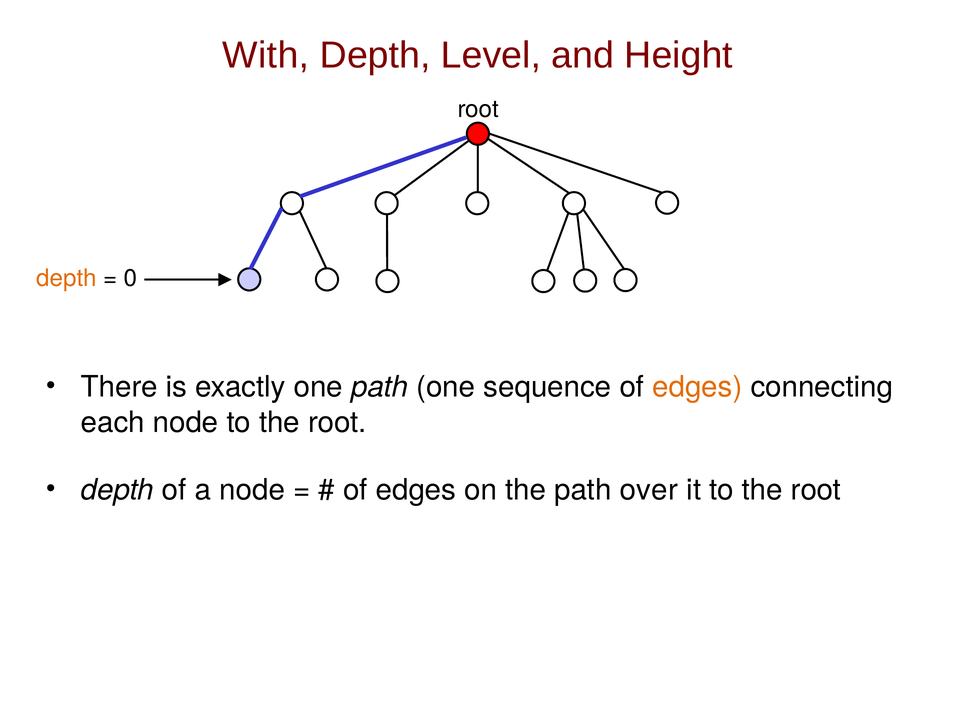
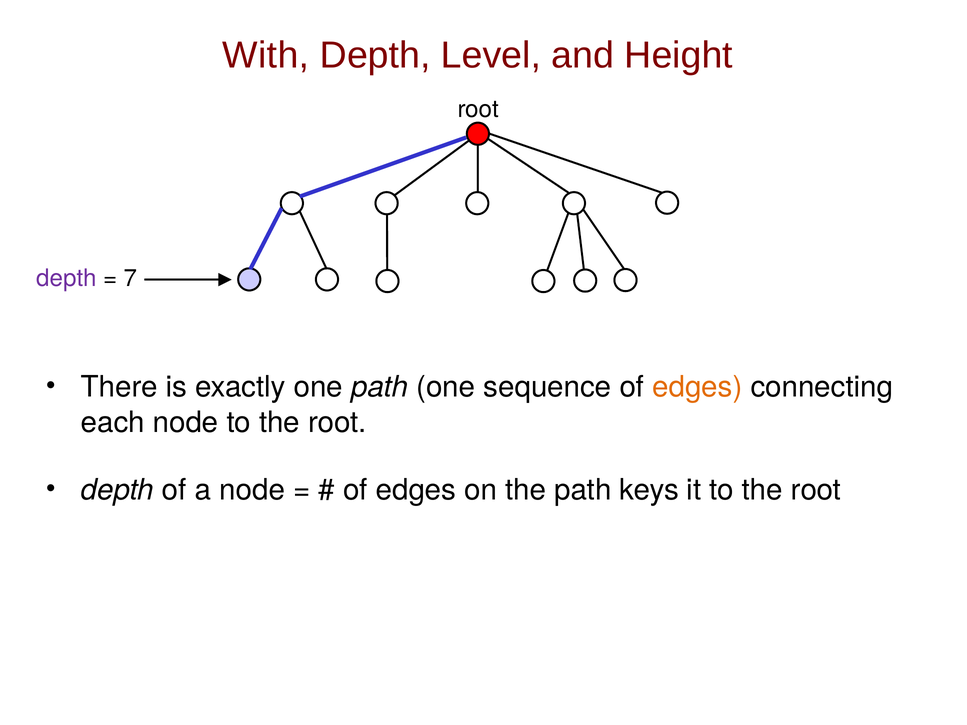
depth colour: orange -> purple (66, 279)
0: 0 -> 7 (131, 279)
over: over -> keys (649, 490)
